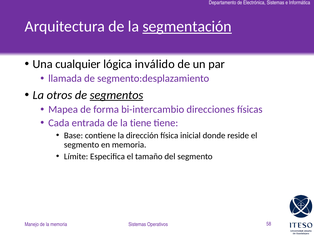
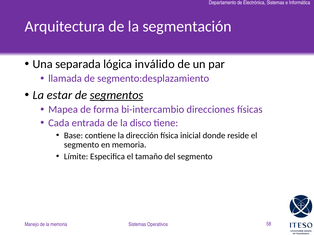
segmentación underline: present -> none (187, 26)
cualquier: cualquier -> separada (78, 64)
otros: otros -> estar (59, 95)
la tiene: tiene -> disco (141, 123)
